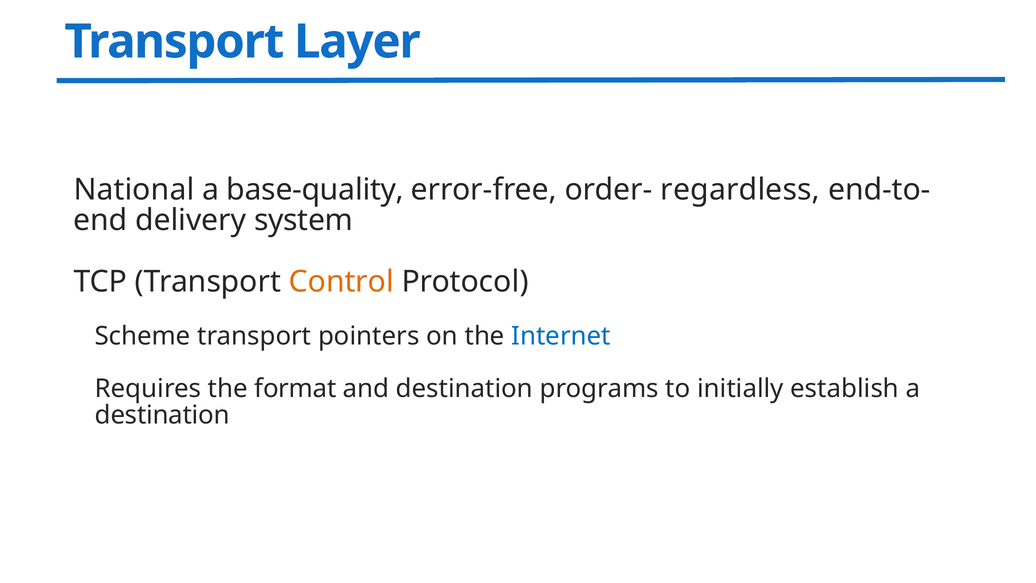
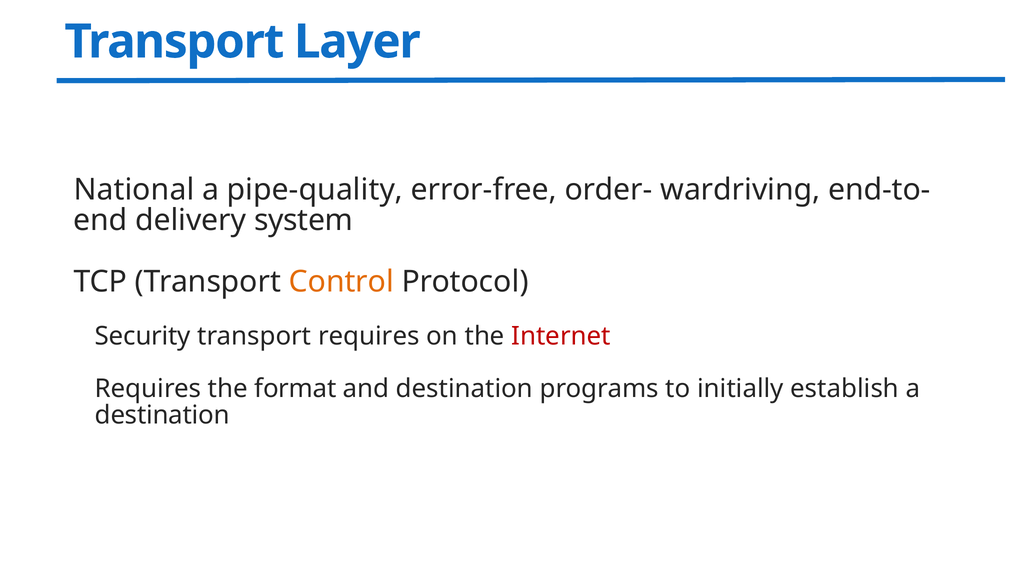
base-quality: base-quality -> pipe-quality (315, 190)
regardless: regardless -> wardriving (740, 190)
Scheme: Scheme -> Security (143, 336)
transport pointers: pointers -> requires (369, 336)
Internet colour: blue -> red (561, 336)
